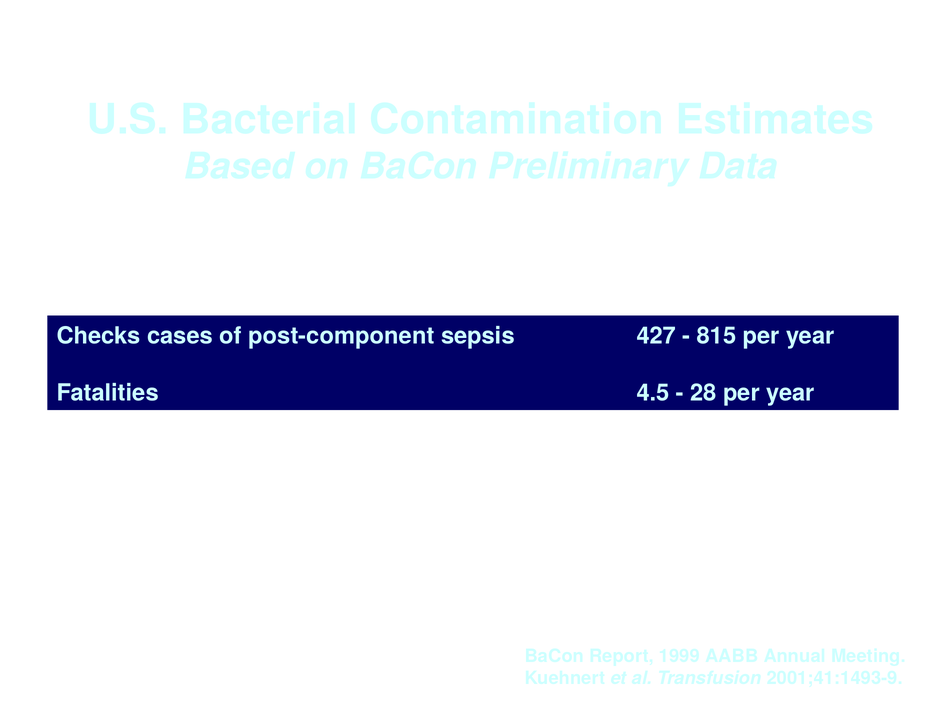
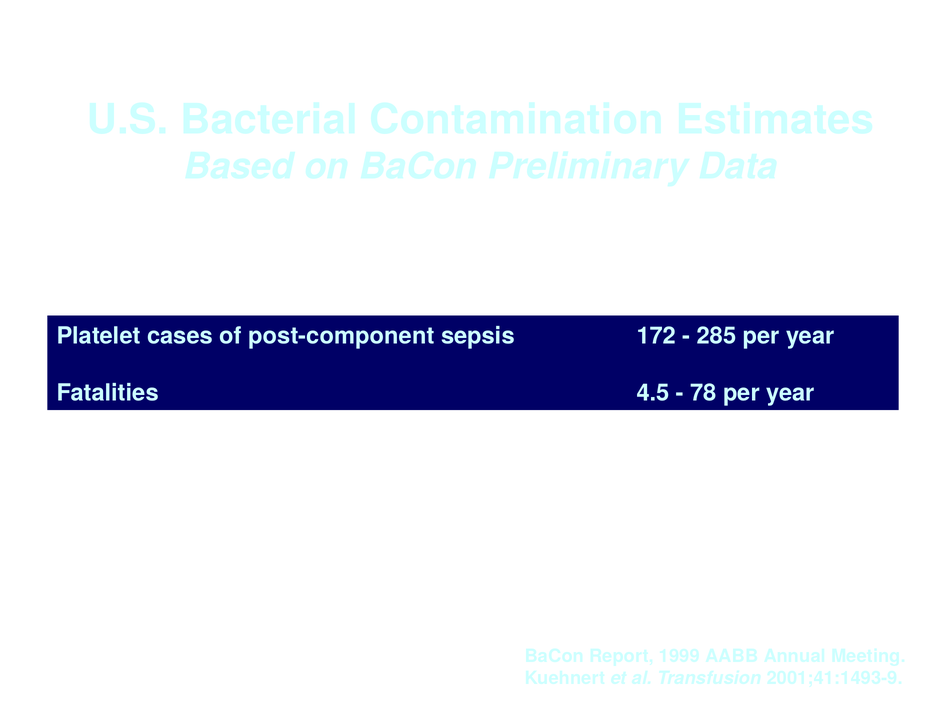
Checks: Checks -> Platelet (99, 336)
427: 427 -> 172 (656, 336)
815: 815 -> 285 (717, 336)
28: 28 -> 78 (703, 393)
